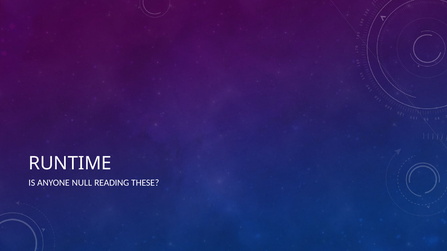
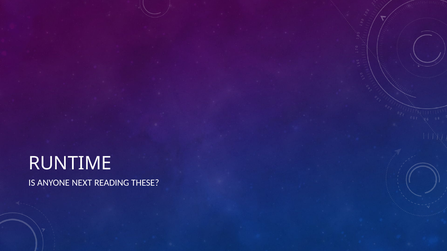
NULL: NULL -> NEXT (82, 183)
